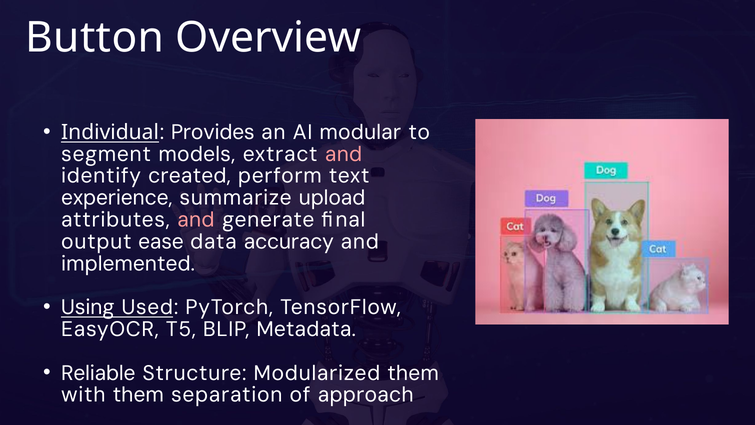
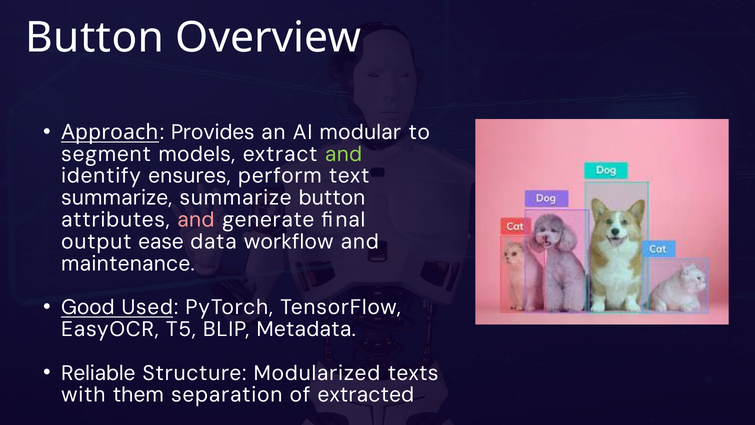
Individual: Individual -> Approach (110, 132)
and colour: pink -> light green (344, 154)
created: created -> ensures (189, 176)
experience: experience -> summarize (117, 198)
summarize upload: upload -> button (332, 198)
accuracy: accuracy -> workflow (289, 242)
implemented: implemented -> maintenance (128, 263)
Using: Using -> Good (88, 307)
Modularized them: them -> texts (413, 373)
approach: approach -> extracted (366, 395)
